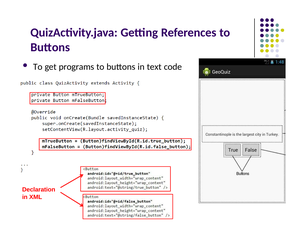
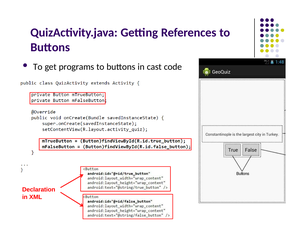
text: text -> cast (154, 67)
